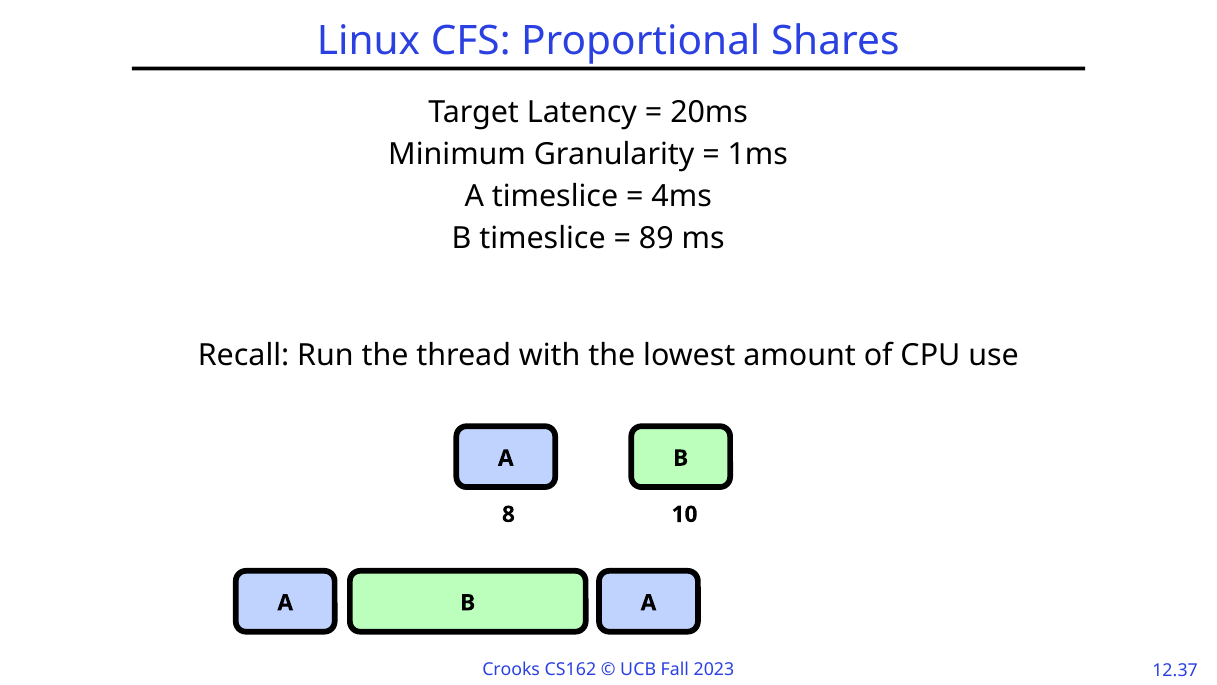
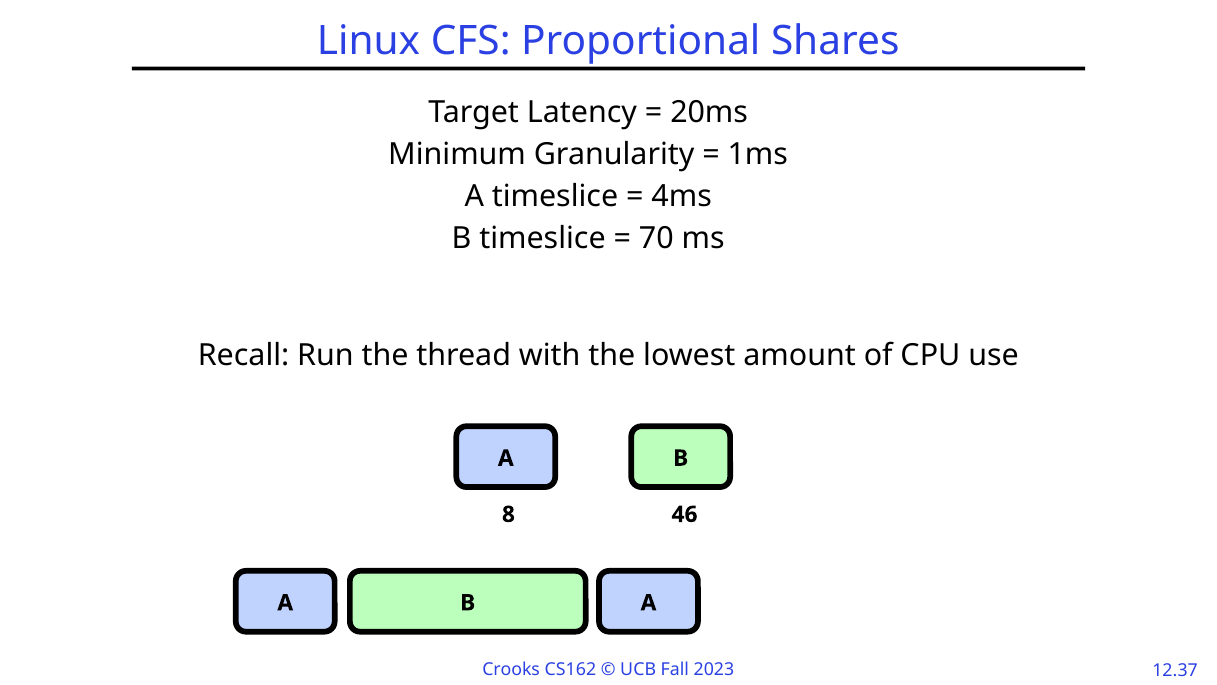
89: 89 -> 70 (656, 238)
10: 10 -> 46 (685, 514)
